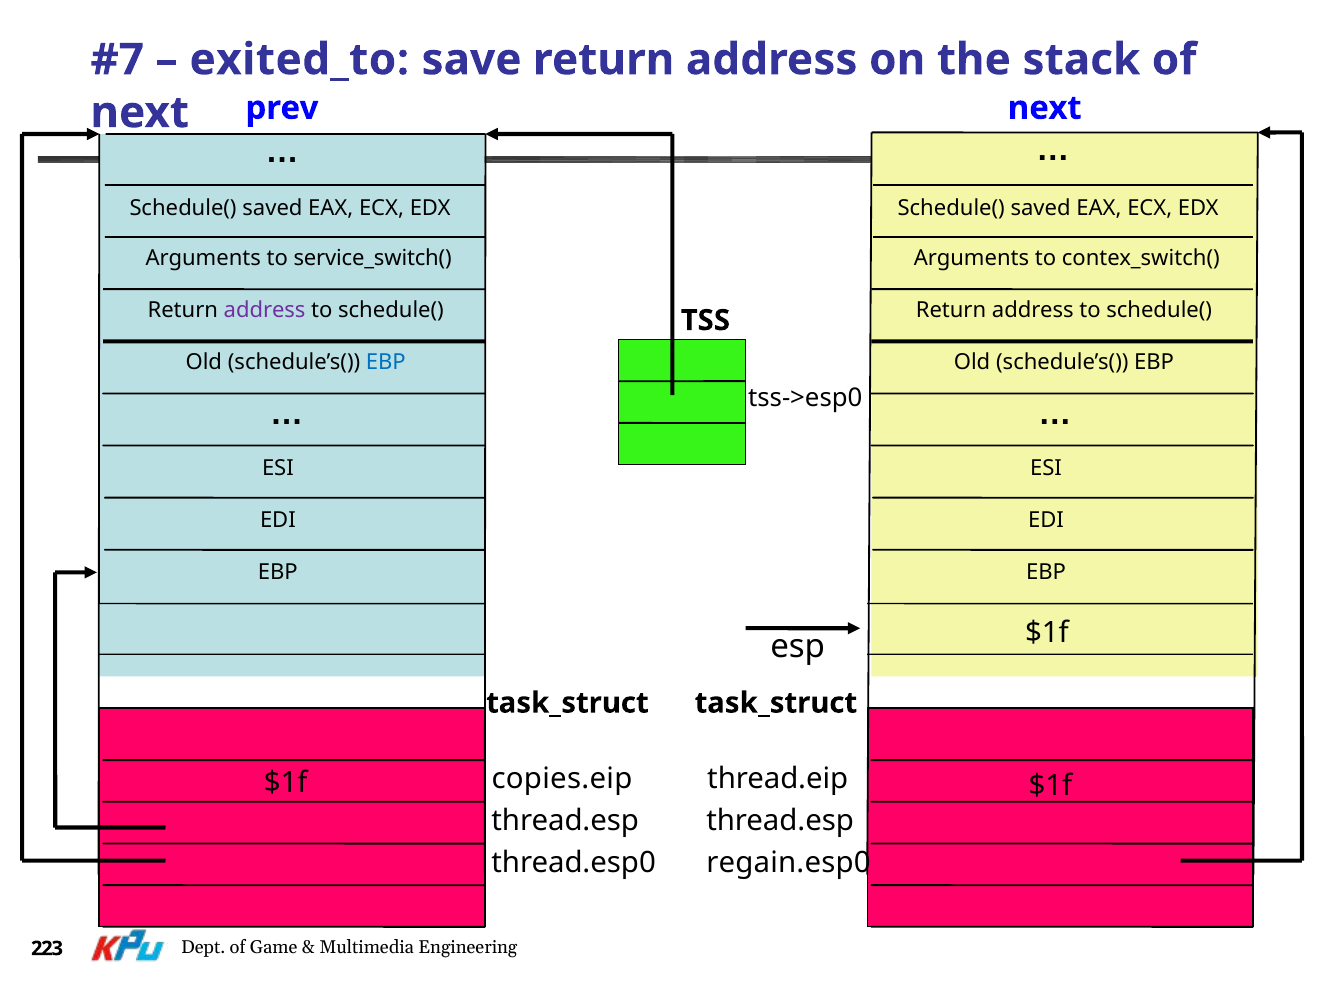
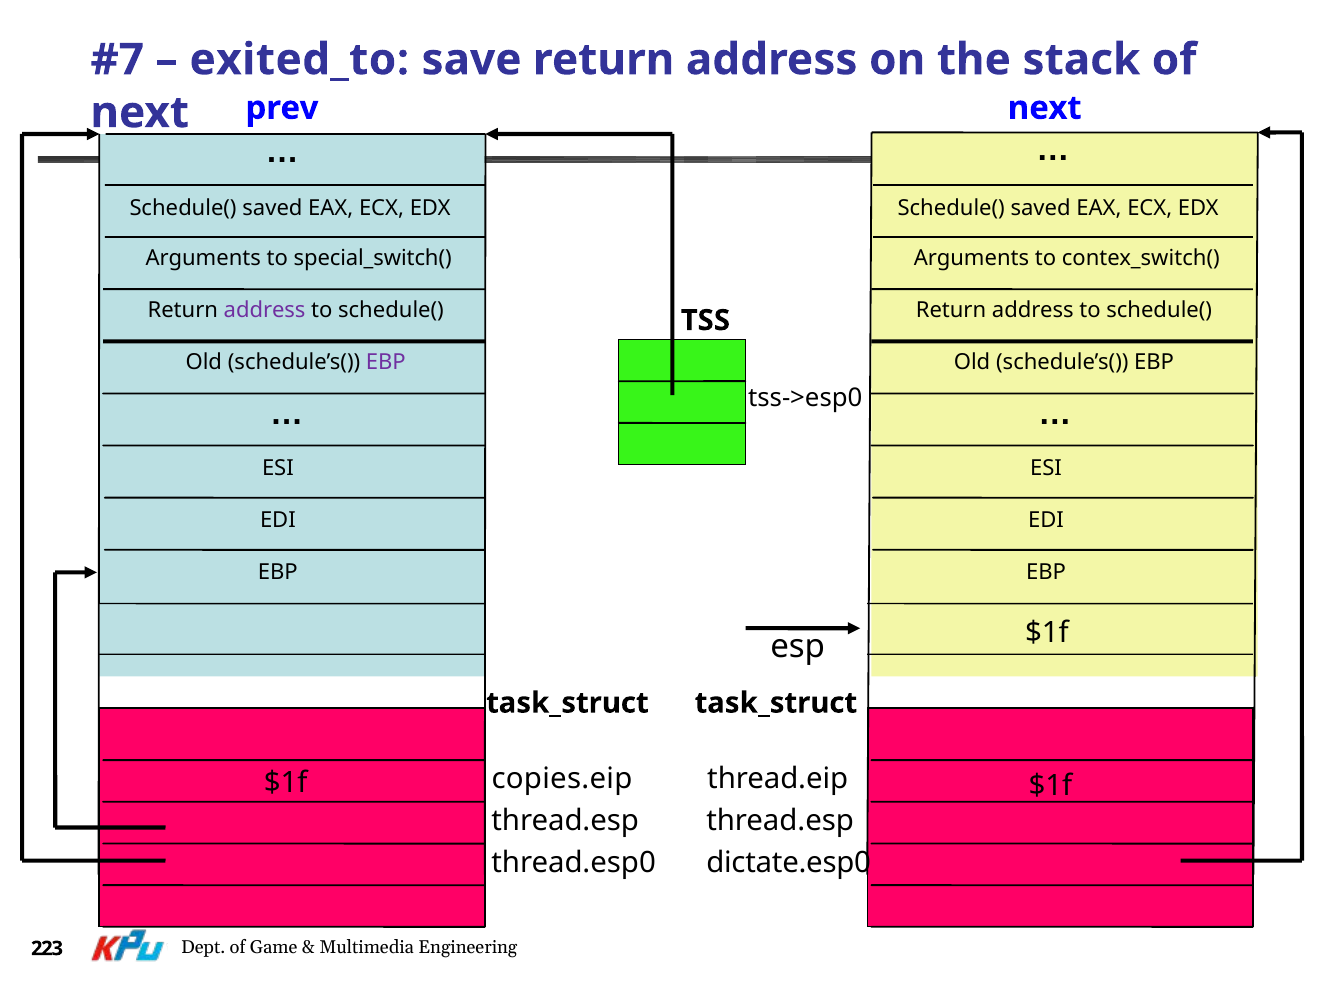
service_switch(: service_switch( -> special_switch( (373, 258)
EBP colour: blue -> purple (386, 363)
regain.esp0: regain.esp0 -> dictate.esp0 (789, 863)
